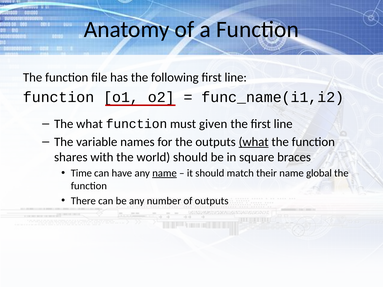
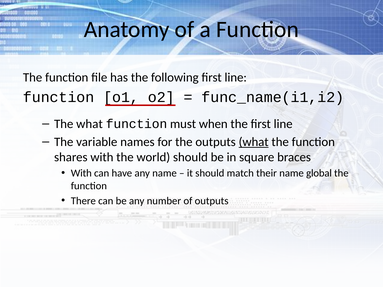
given: given -> when (213, 124)
Time: Time -> With (81, 173)
name underline: present -> none (165, 173)
